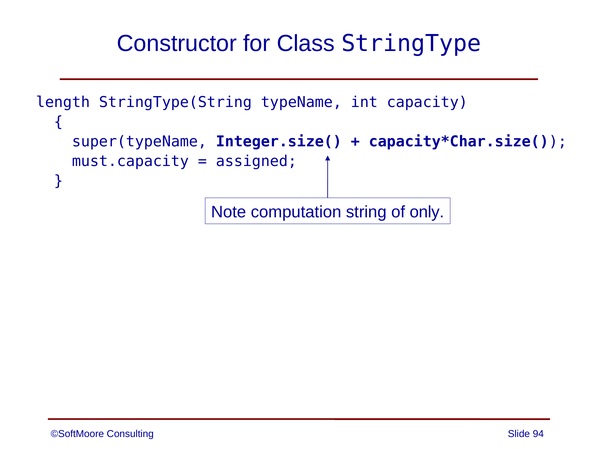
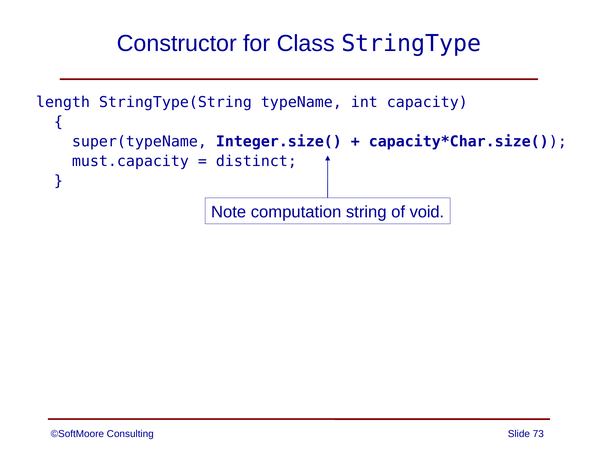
assigned: assigned -> distinct (256, 161)
only: only -> void (427, 212)
94: 94 -> 73 (538, 433)
